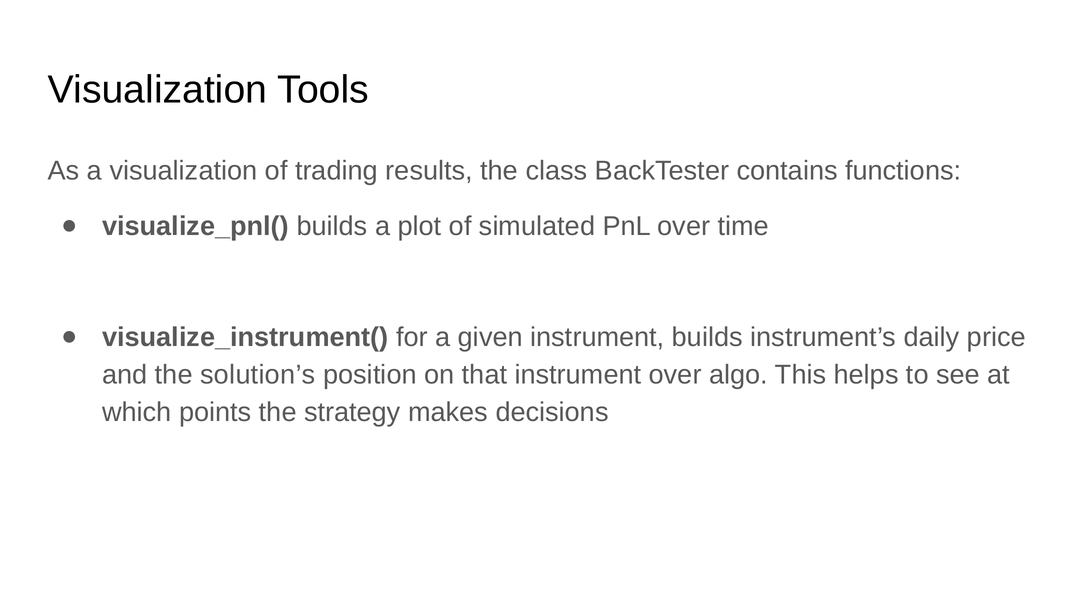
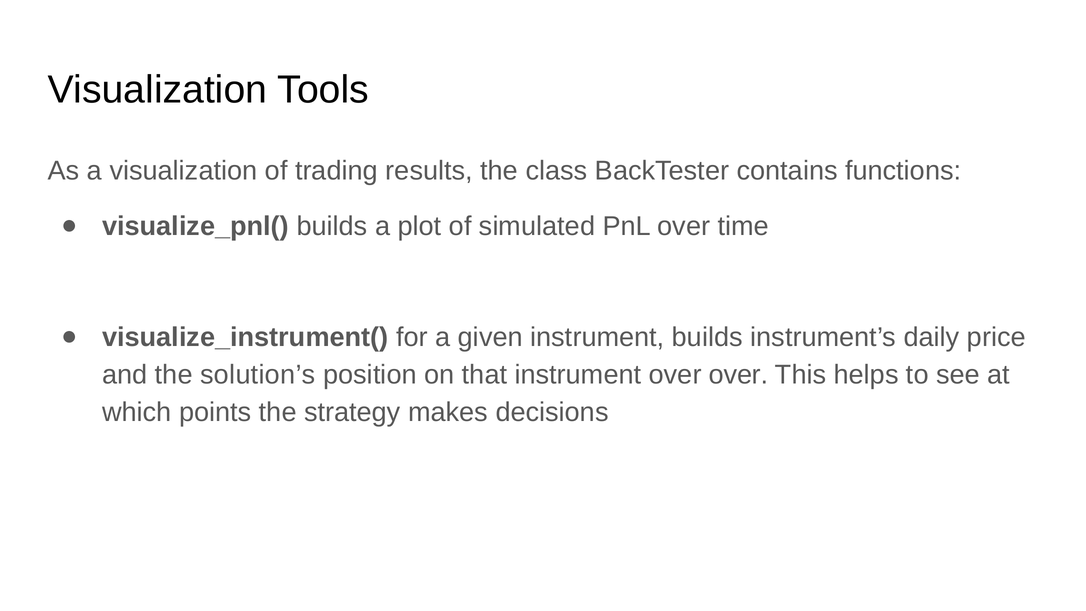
over algo: algo -> over (739, 375)
